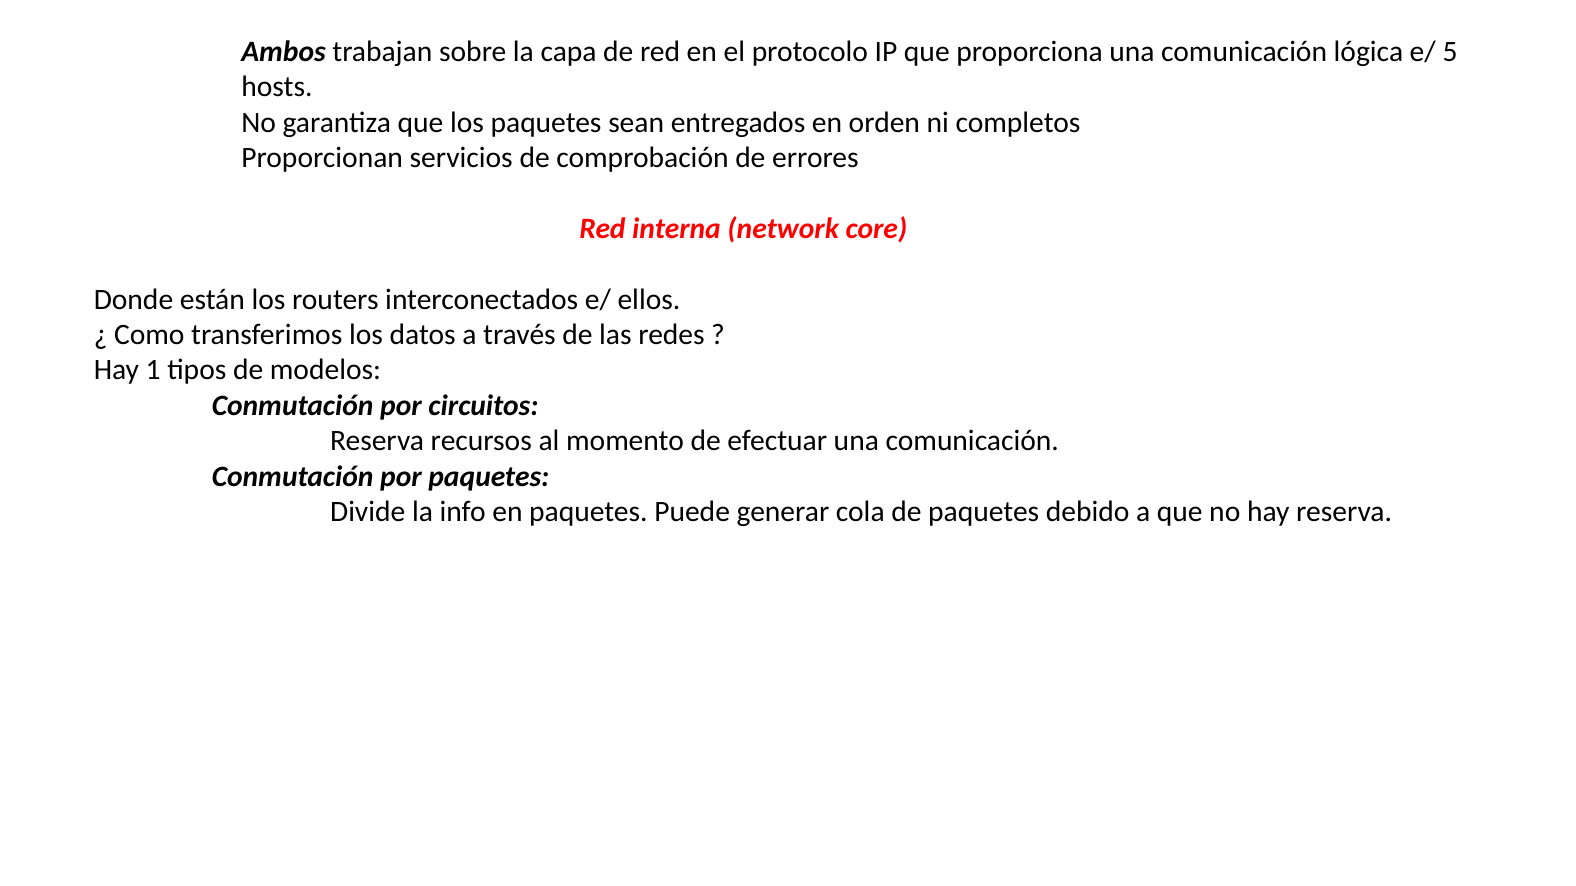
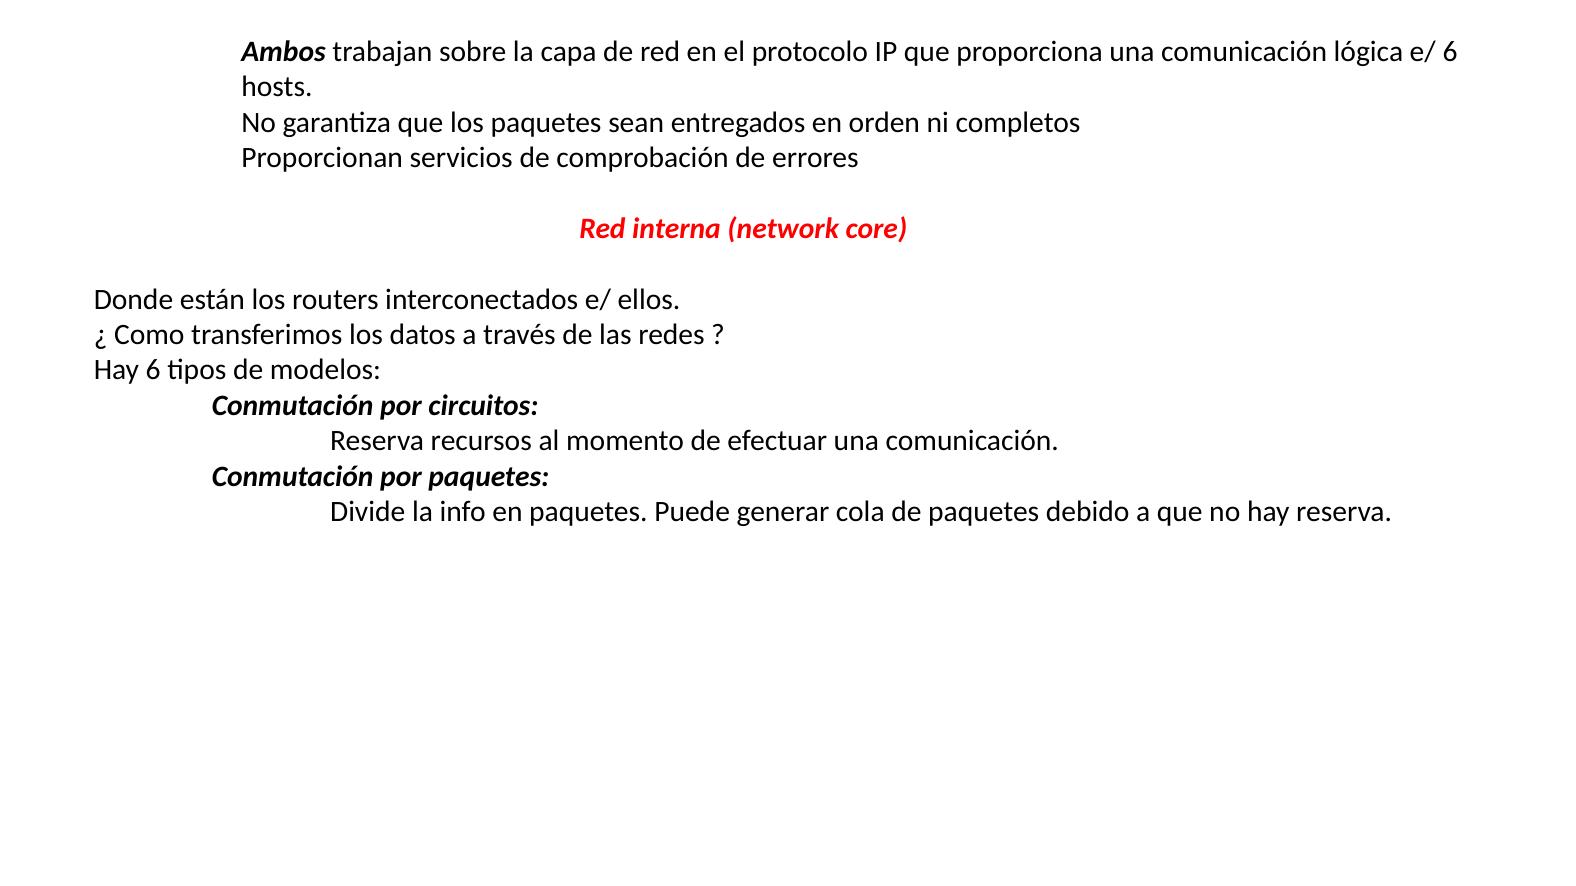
e/ 5: 5 -> 6 (1450, 52)
Hay 1: 1 -> 6 (153, 370)
